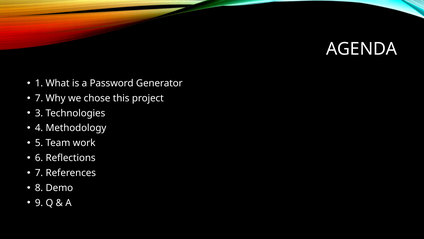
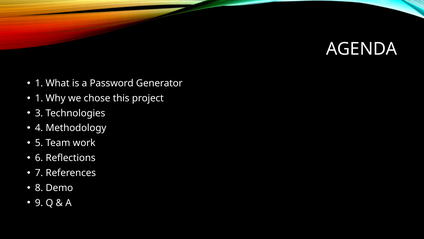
7: 7 -> 1 (39, 98)
